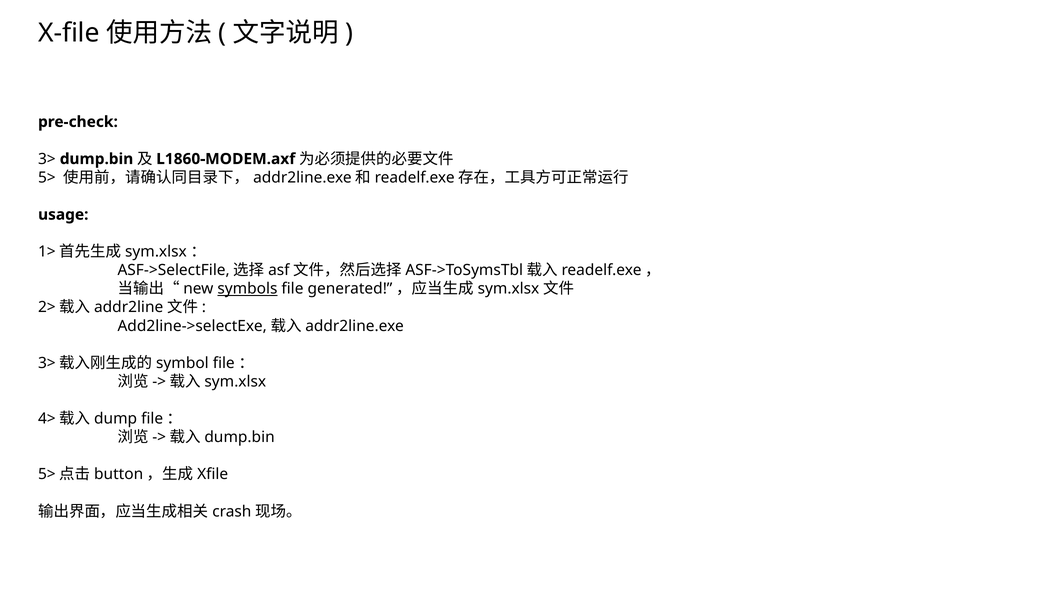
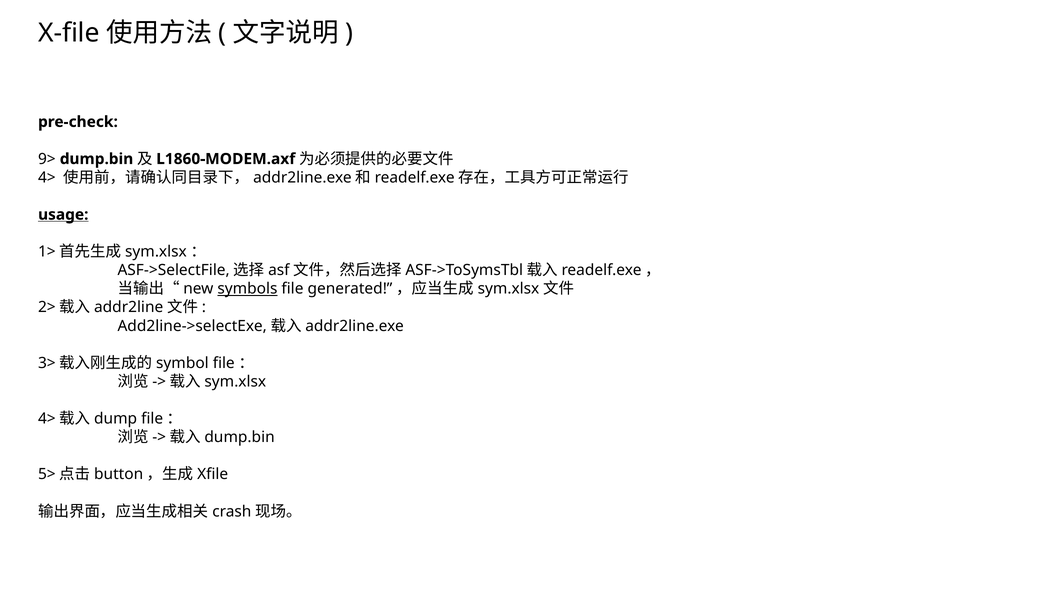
3>: 3> -> 9> (47, 159)
5>: 5> -> 4> (47, 178)
usage underline: none -> present (63, 215)
